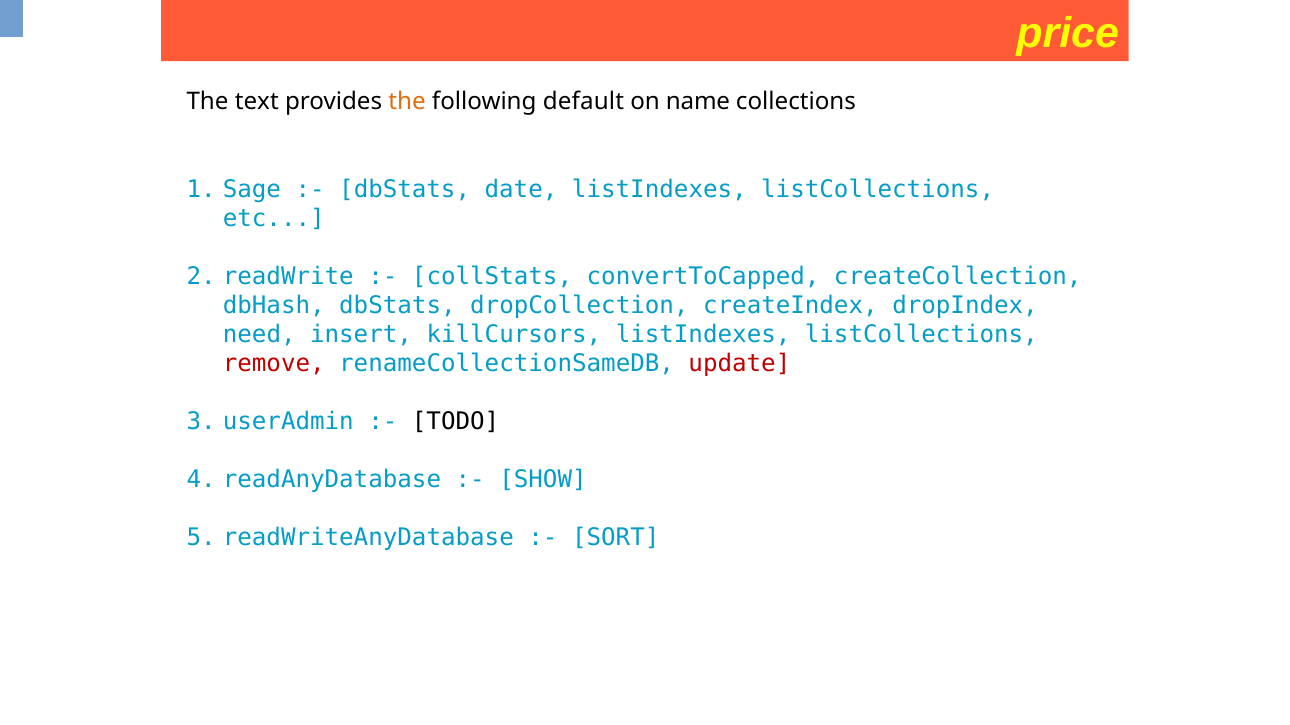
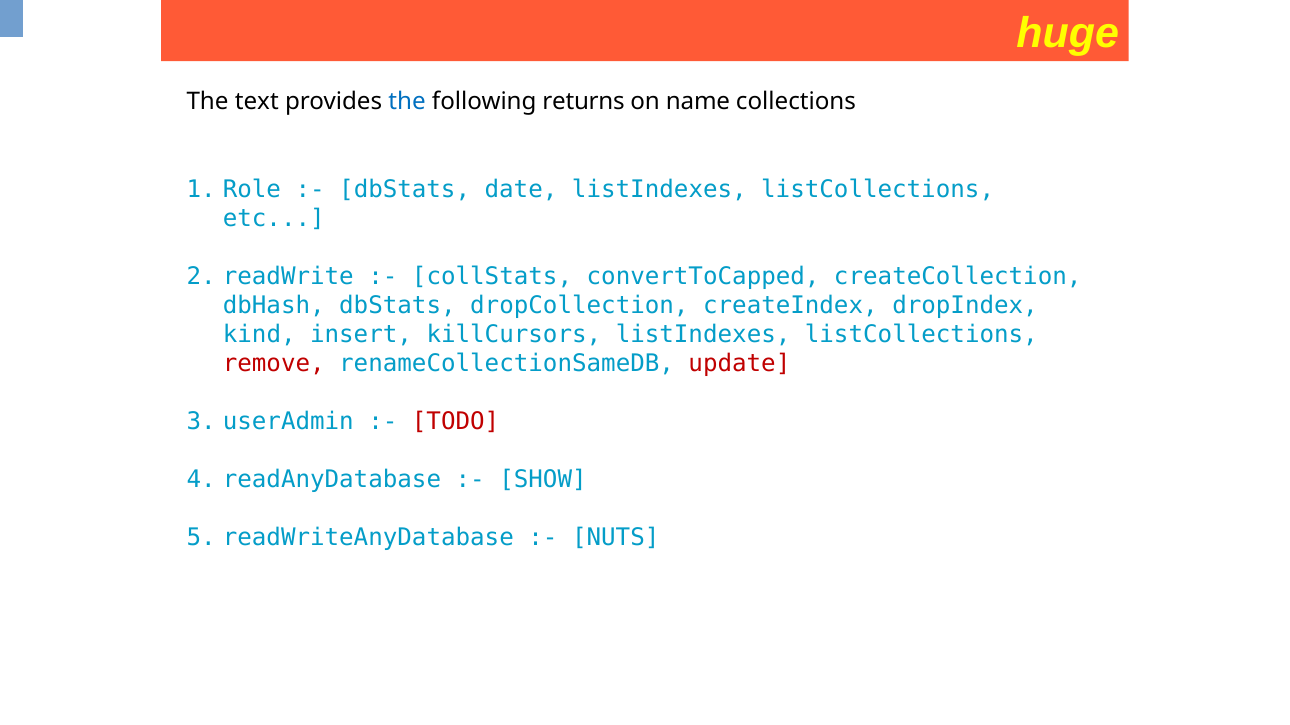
price: price -> huge (1068, 34)
the colour: orange -> blue (407, 102)
default: default -> returns (584, 102)
Sage: Sage -> Role (252, 189)
need: need -> kind (259, 335)
TODO colour: black -> red (456, 422)
SORT: SORT -> NUTS (616, 538)
